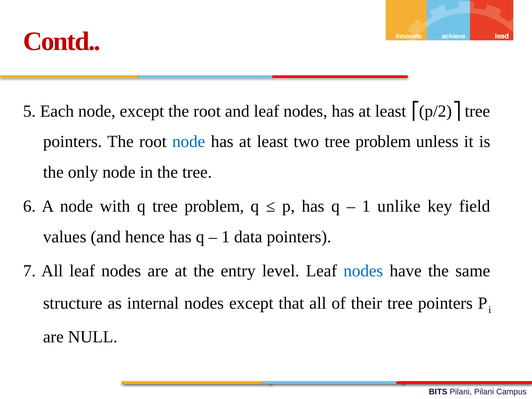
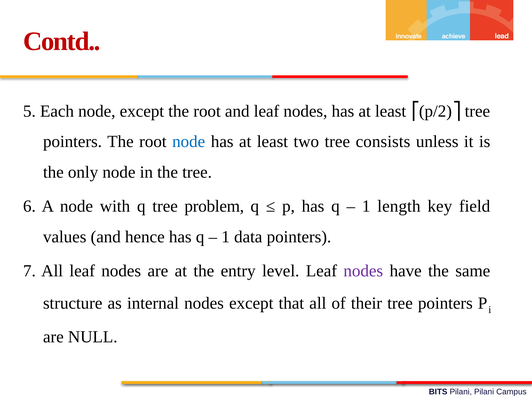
two tree problem: problem -> consists (383, 142)
unlike: unlike -> length (399, 206)
nodes colour: blue -> purple (363, 271)
